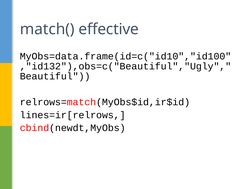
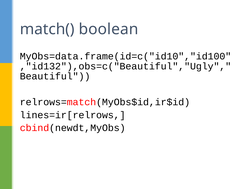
effective: effective -> boolean (109, 29)
